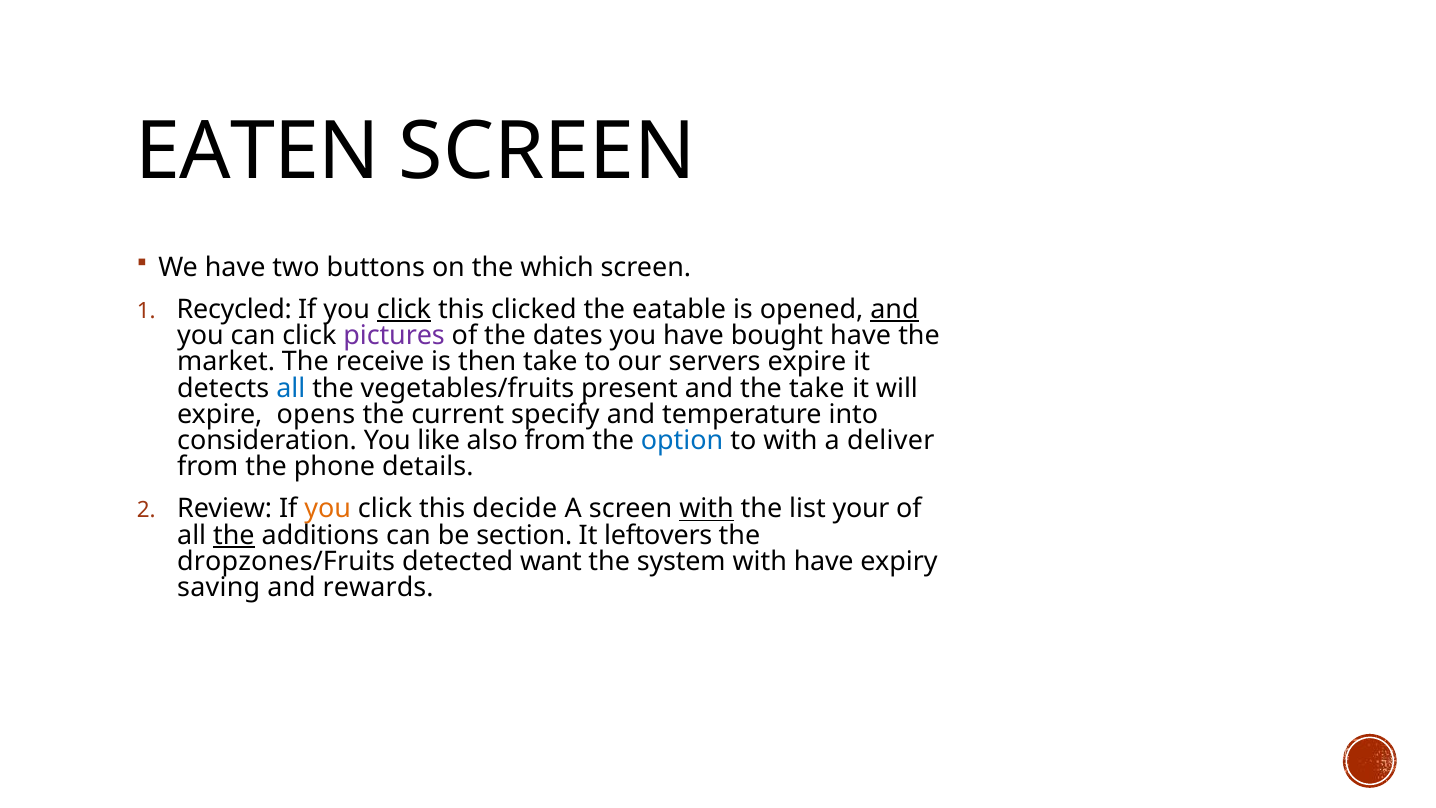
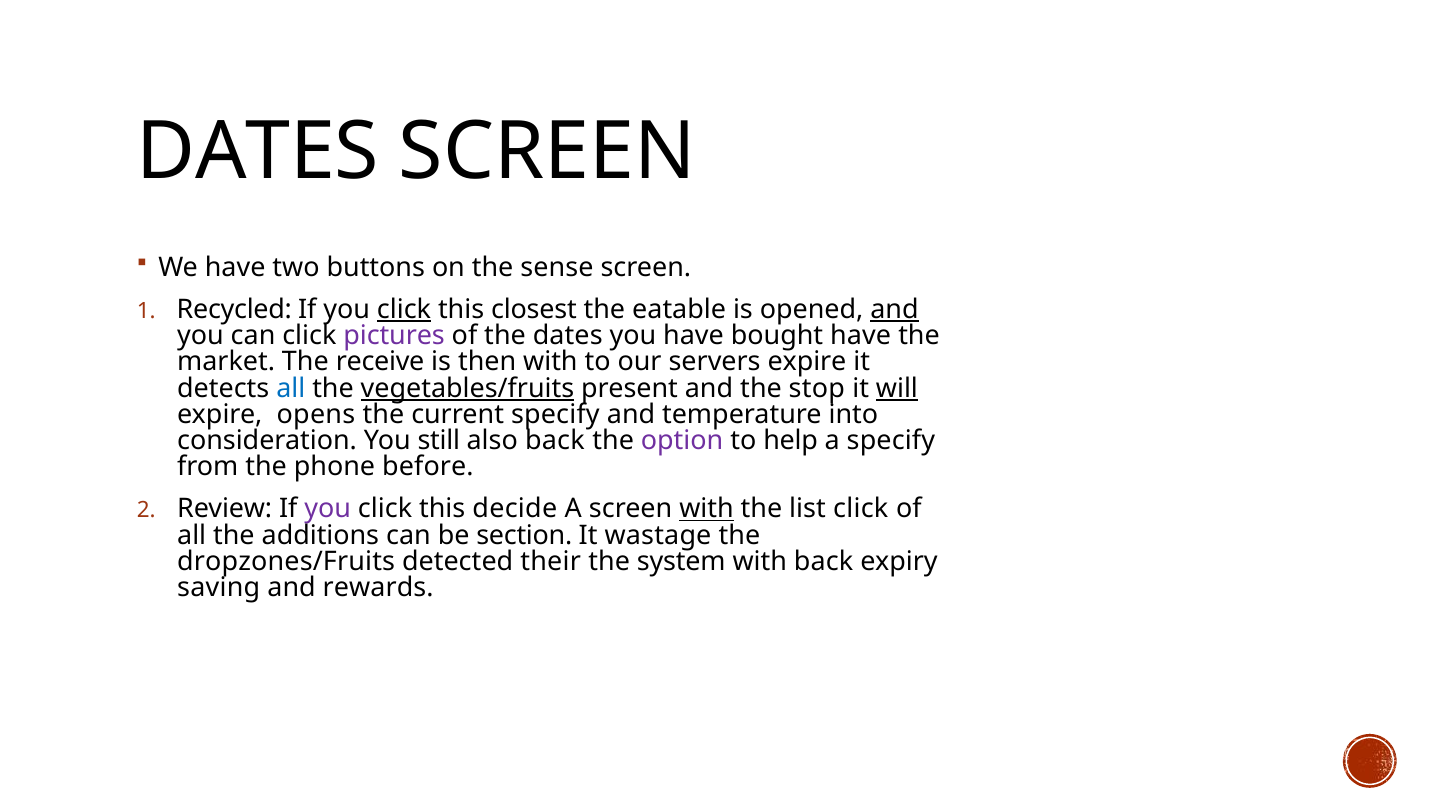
EATEN: EATEN -> DATES (258, 151)
which: which -> sense (557, 267)
clicked: clicked -> closest (534, 310)
then take: take -> with (550, 362)
vegetables/fruits underline: none -> present (467, 388)
the take: take -> stop (817, 388)
will underline: none -> present (897, 388)
like: like -> still (439, 440)
also from: from -> back (555, 440)
option colour: blue -> purple (682, 440)
to with: with -> help (791, 440)
a deliver: deliver -> specify (891, 440)
details: details -> before (428, 467)
you colour: orange -> purple (328, 509)
list your: your -> click (861, 509)
the underline: present -> none (234, 535)
leftovers: leftovers -> wastage (658, 535)
want: want -> their (551, 561)
with have: have -> back (824, 561)
